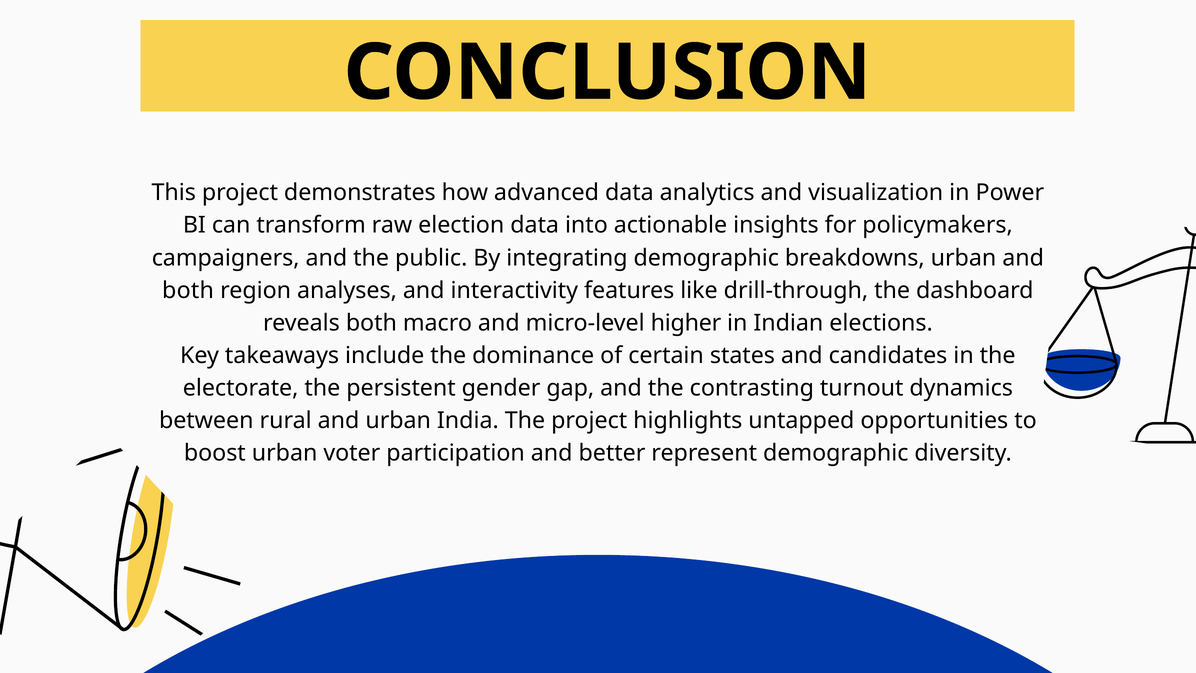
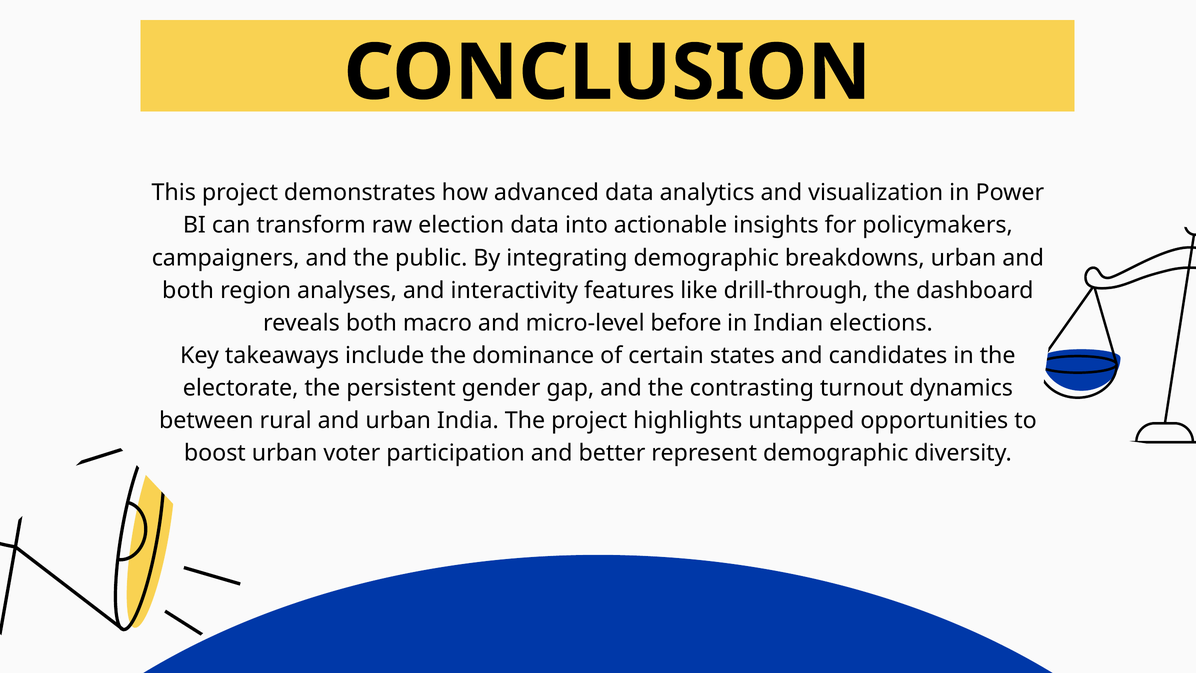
higher: higher -> before (686, 323)
